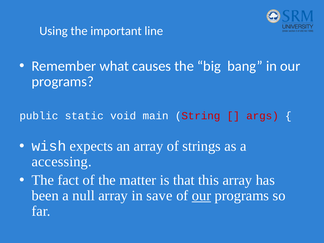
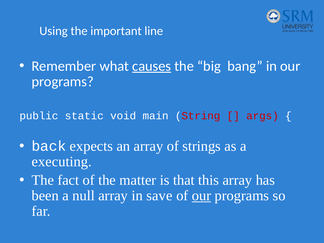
causes underline: none -> present (152, 66)
wish: wish -> back (49, 146)
accessing: accessing -> executing (62, 162)
